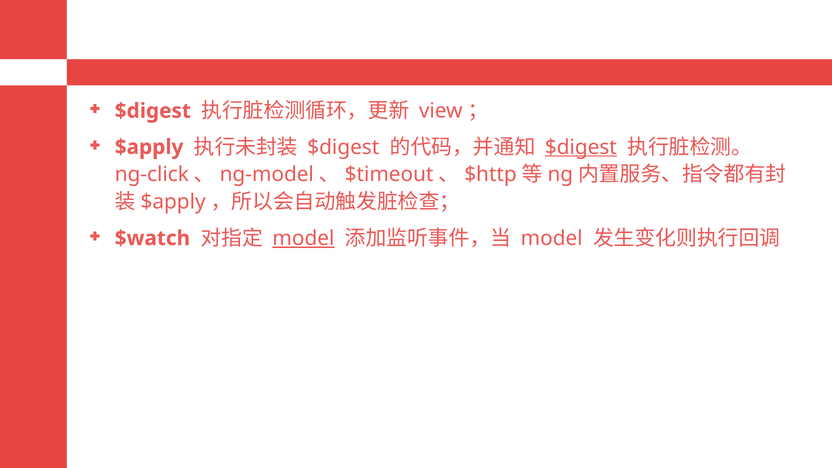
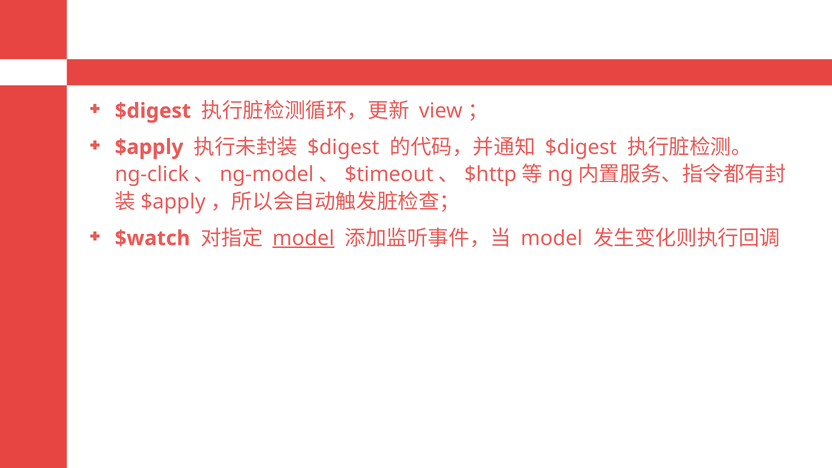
$digest underline: present -> none (581, 147)
